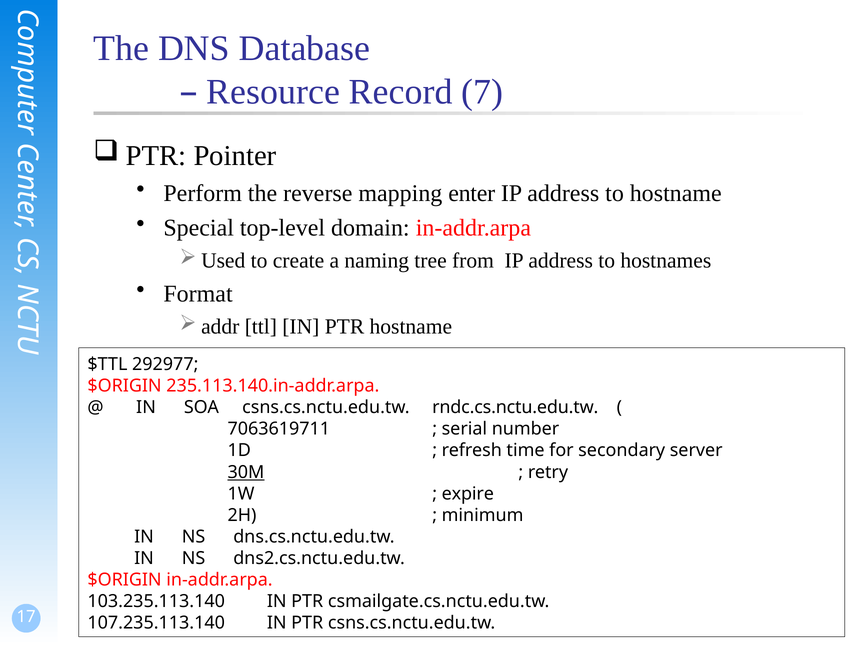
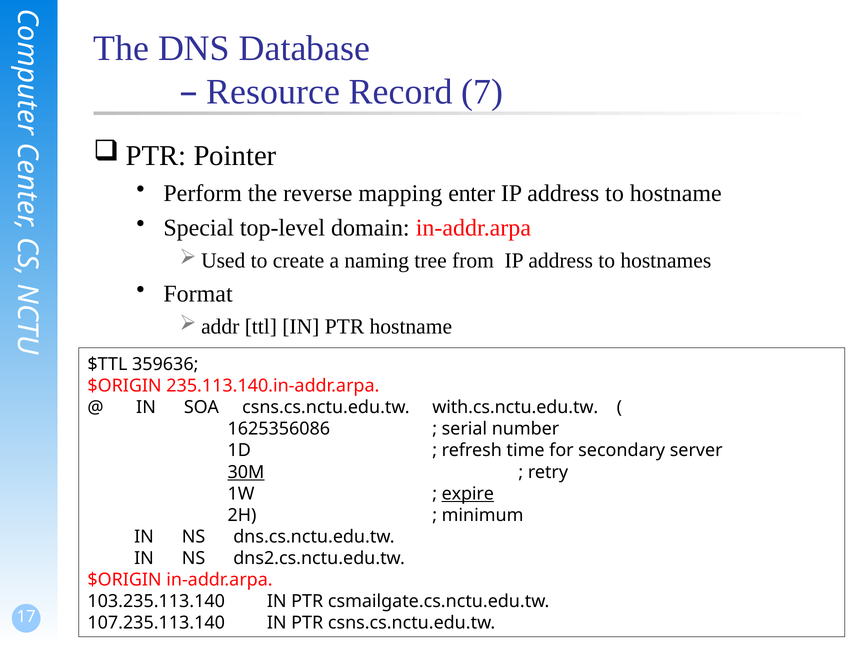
292977: 292977 -> 359636 (165, 364)
rndc.cs.nctu.edu.tw: rndc.cs.nctu.edu.tw -> with.cs.nctu.edu.tw (515, 407)
7063619711: 7063619711 -> 1625356086 (279, 429)
expire underline: none -> present (468, 493)
